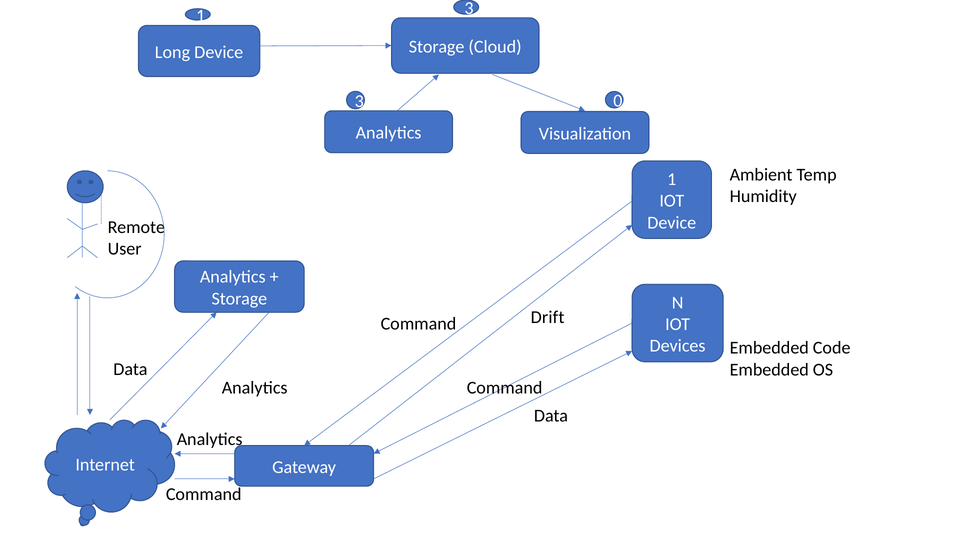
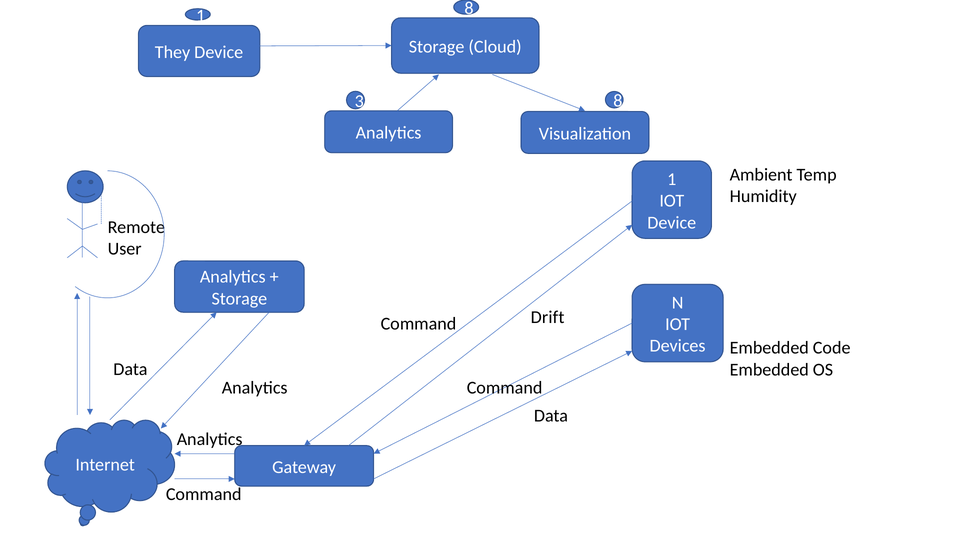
1 3: 3 -> 8 (469, 8)
Long: Long -> They (173, 52)
3 0: 0 -> 8 (618, 101)
